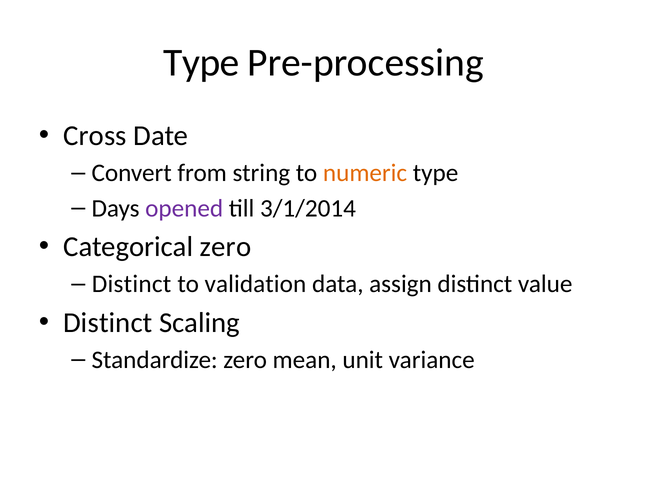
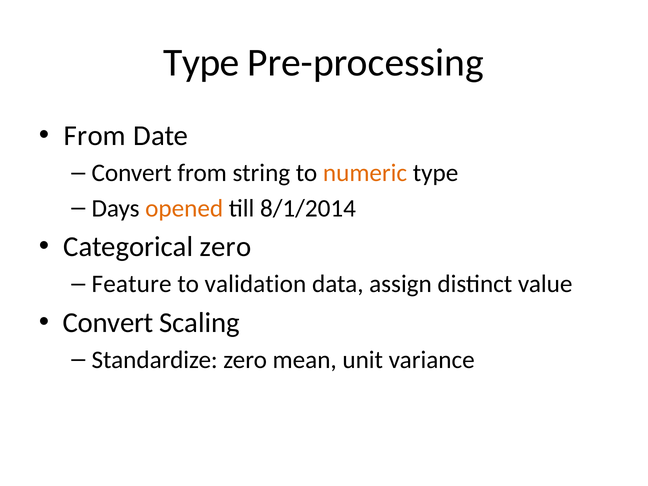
Cross: Cross -> From (95, 136)
opened colour: purple -> orange (184, 208)
3/1/2014: 3/1/2014 -> 8/1/2014 (308, 208)
Distinct: Distinct -> Feature (132, 284)
Distinct: Distinct -> Convert (108, 323)
